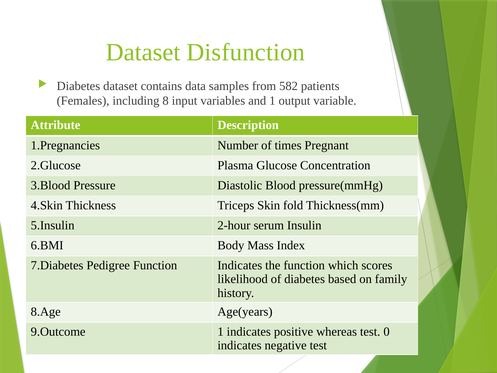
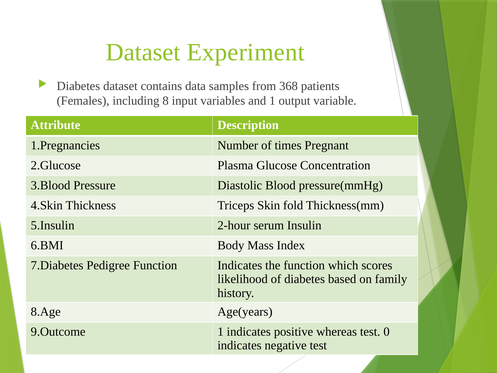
Disfunction: Disfunction -> Experiment (246, 52)
582: 582 -> 368 (289, 86)
